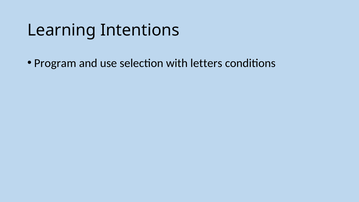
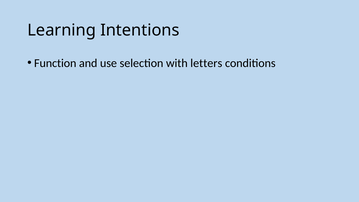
Program: Program -> Function (55, 63)
